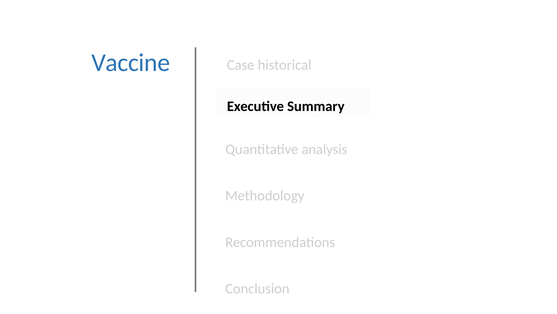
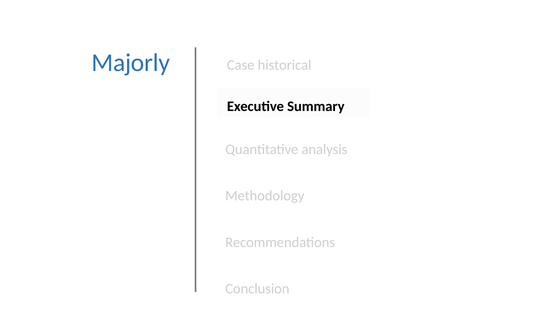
Vaccine: Vaccine -> Majorly (131, 63)
